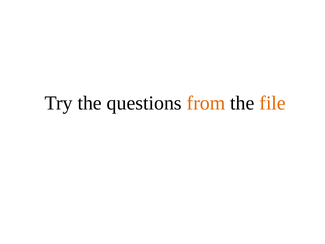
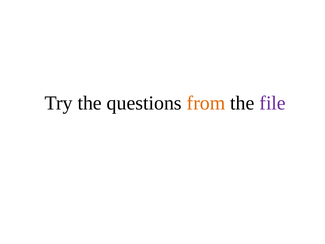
file colour: orange -> purple (273, 103)
